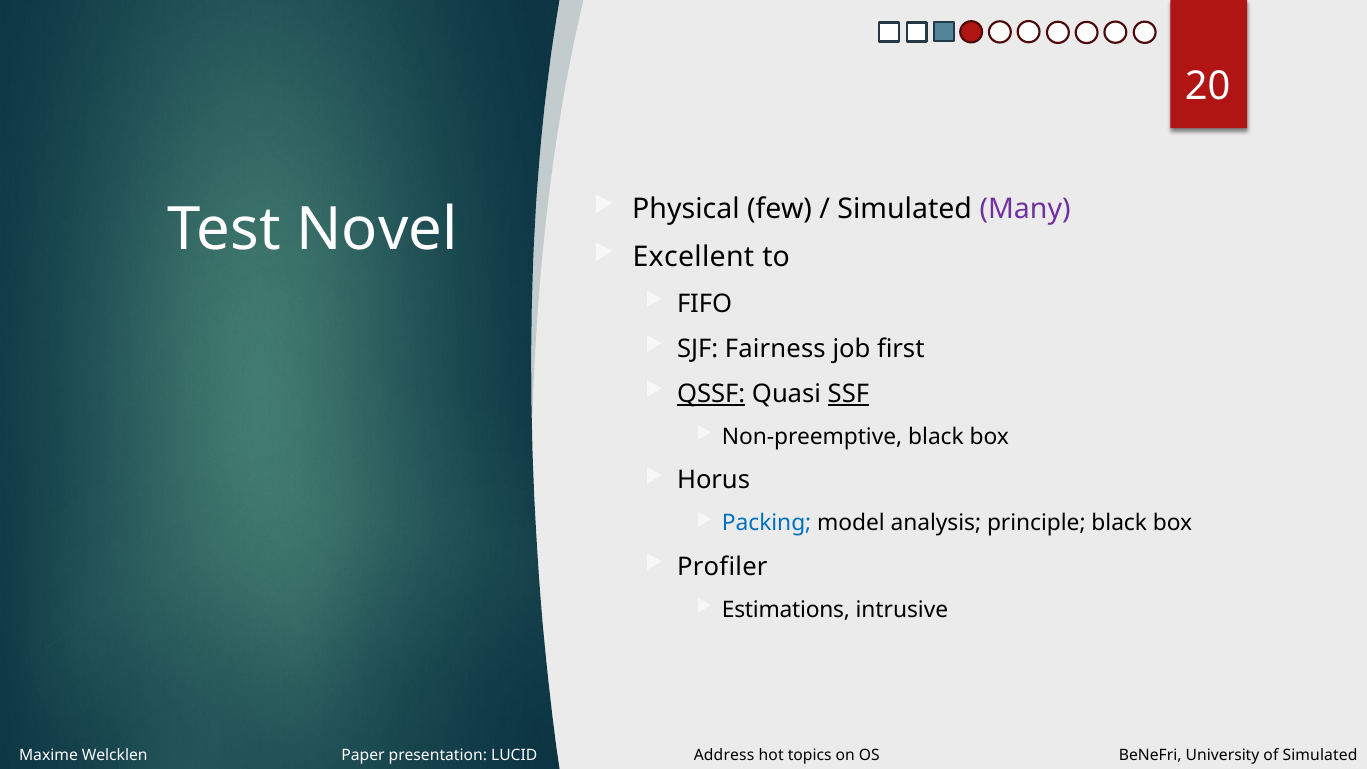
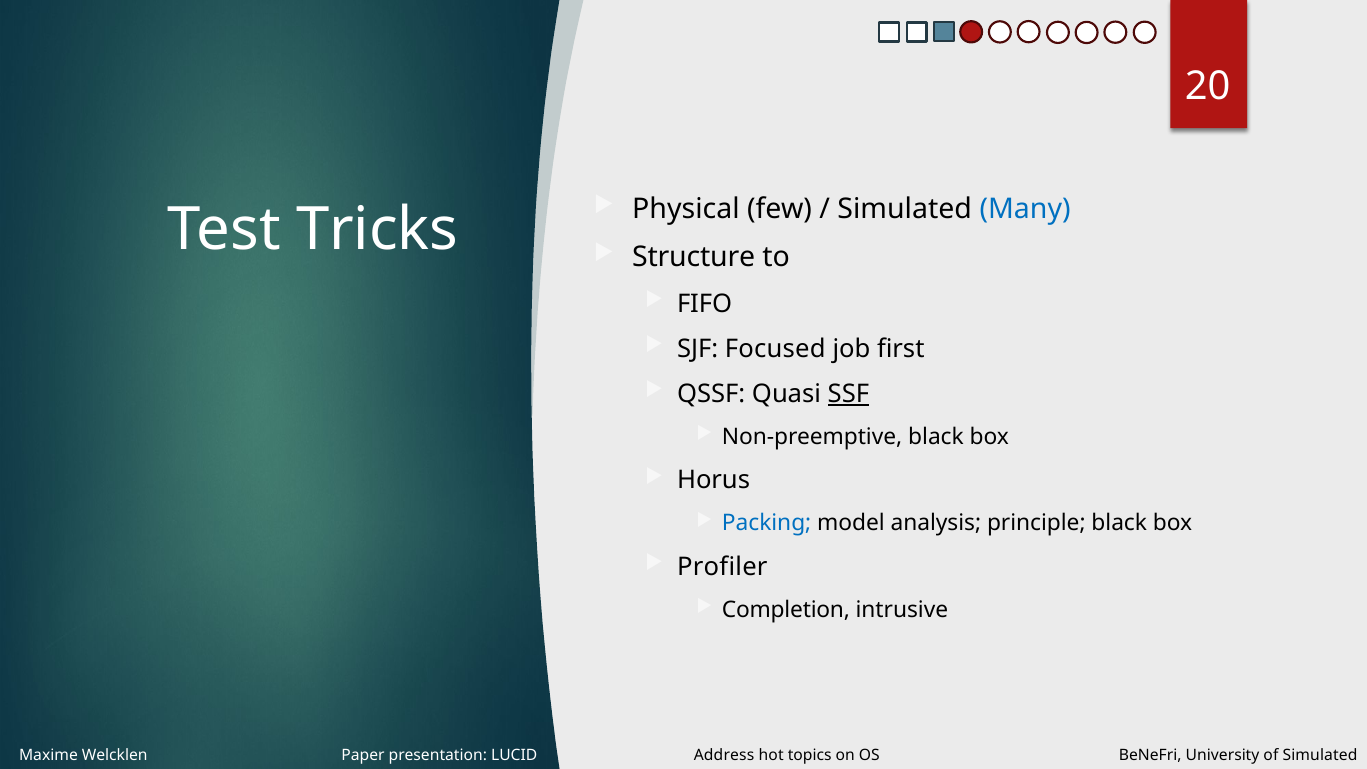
Many colour: purple -> blue (1025, 209)
Novel: Novel -> Tricks (377, 230)
Excellent: Excellent -> Structure (694, 257)
Fairness: Fairness -> Focused (775, 349)
QSSF underline: present -> none (711, 394)
Estimations: Estimations -> Completion (786, 610)
